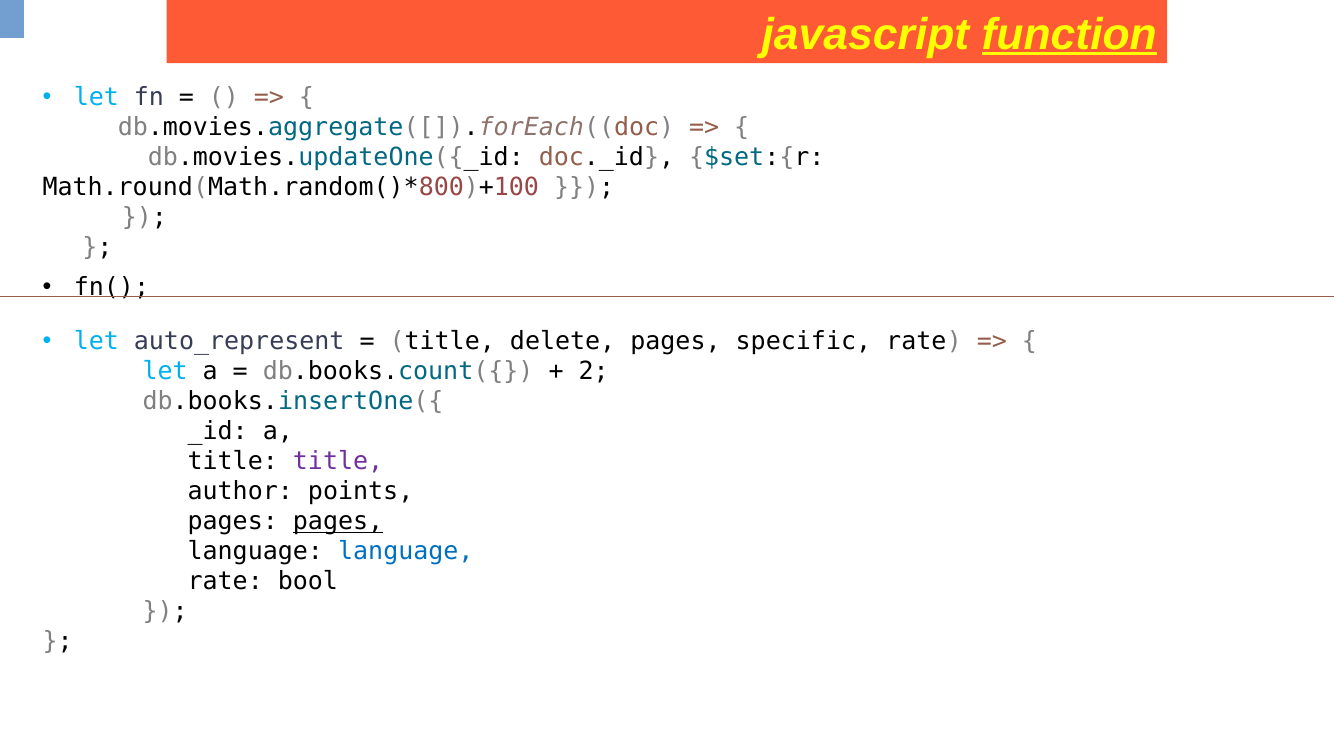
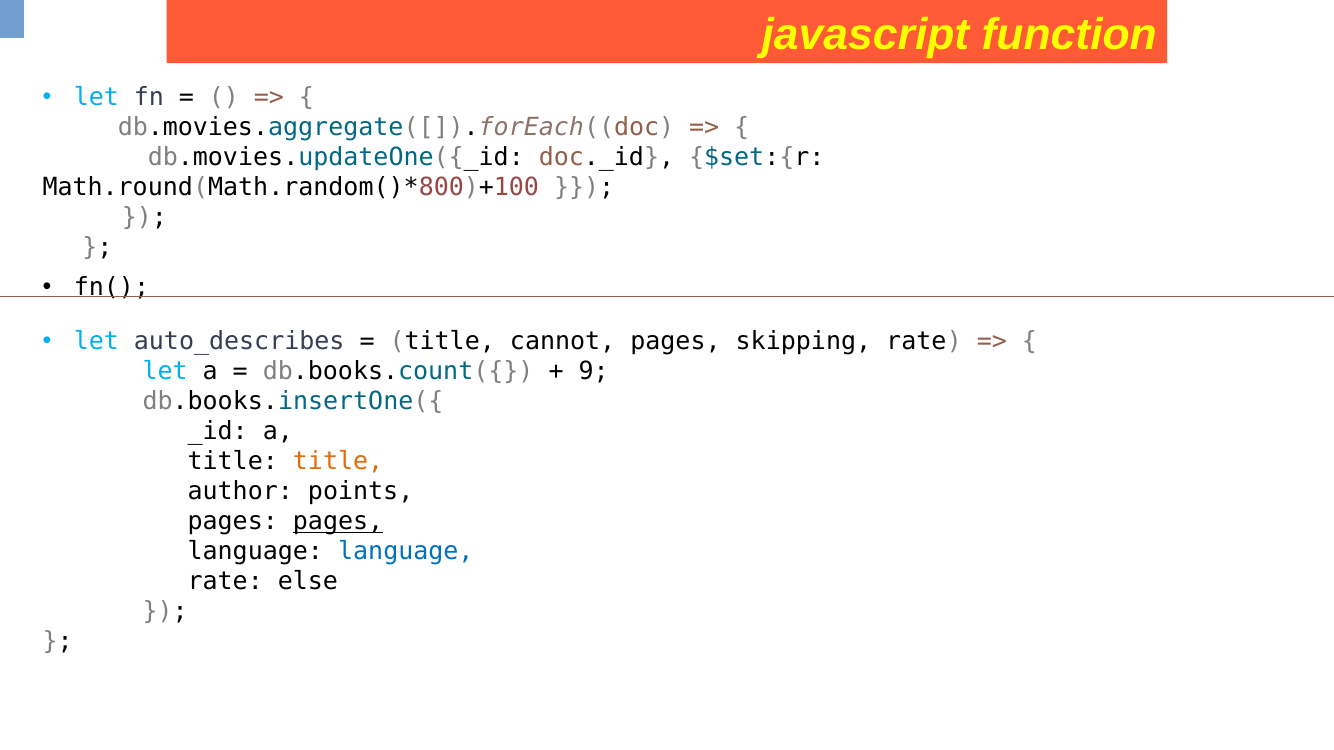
function underline: present -> none (1069, 35)
auto_represent: auto_represent -> auto_describes (239, 342)
delete: delete -> cannot (563, 342)
specific: specific -> skipping (803, 342)
2: 2 -> 9 (594, 372)
title colour: purple -> orange (338, 462)
bool: bool -> else (308, 582)
